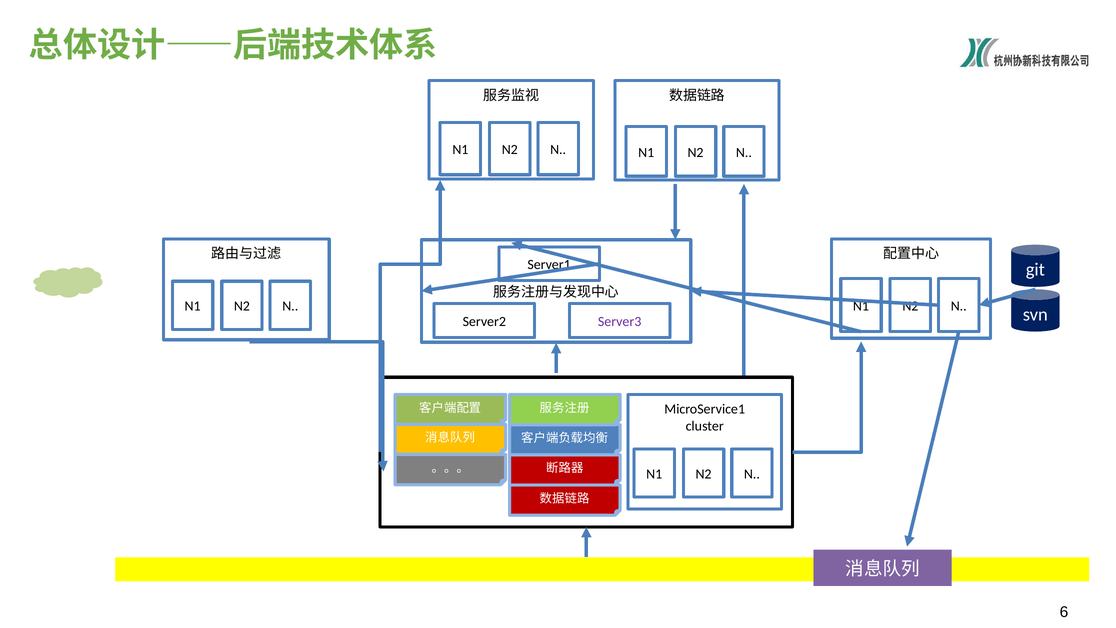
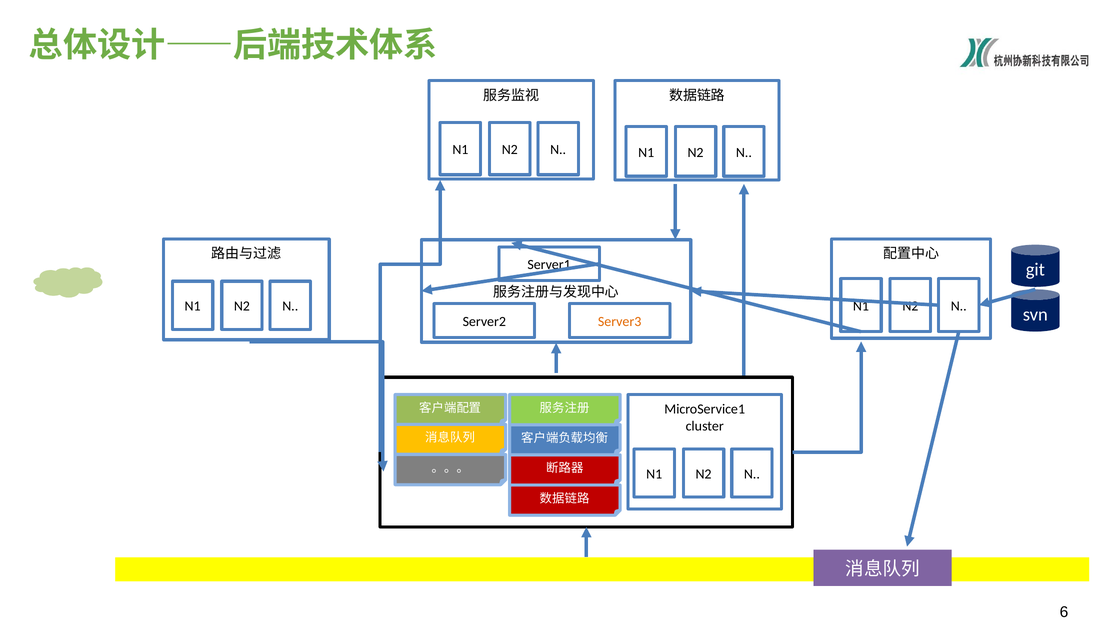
Server3 colour: purple -> orange (620, 321)
